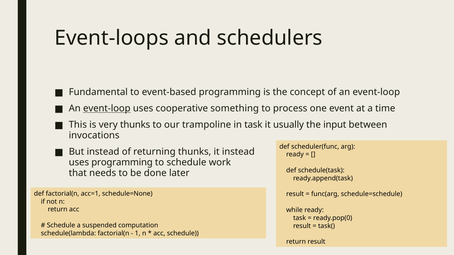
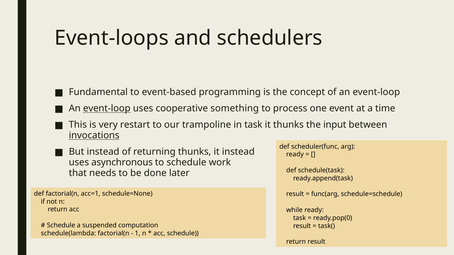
very thunks: thunks -> restart (135, 125)
it usually: usually -> thunks (288, 125)
invocations underline: none -> present (94, 136)
uses programming: programming -> asynchronous (122, 163)
